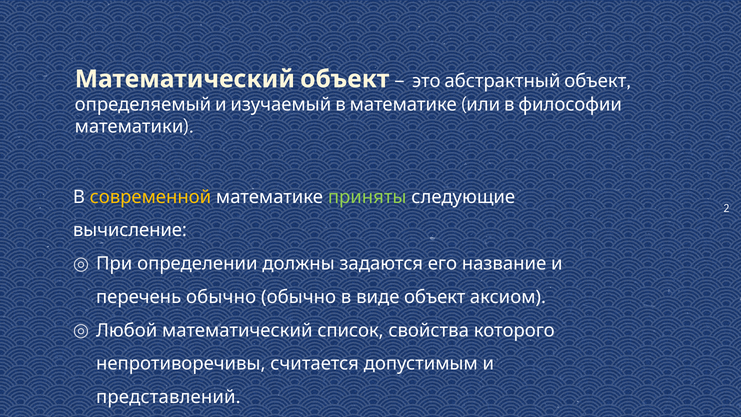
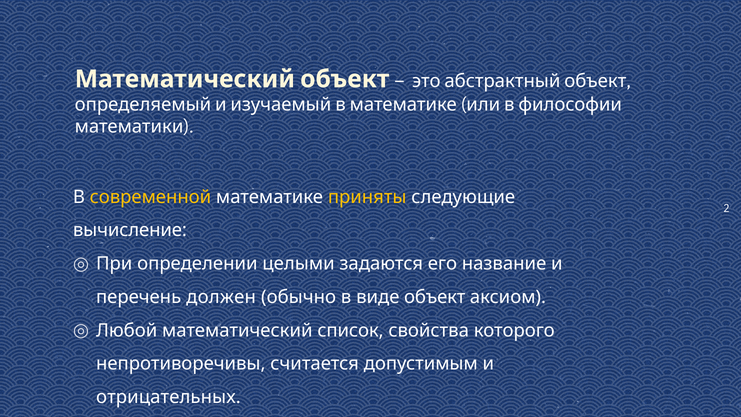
приняты colour: light green -> yellow (367, 197)
должны: должны -> целыми (298, 264)
перечень обычно: обычно -> должен (221, 297)
представлений: представлений -> отрицательных (168, 397)
